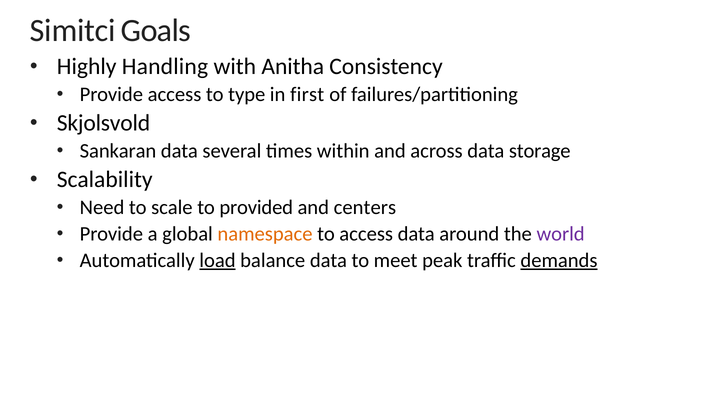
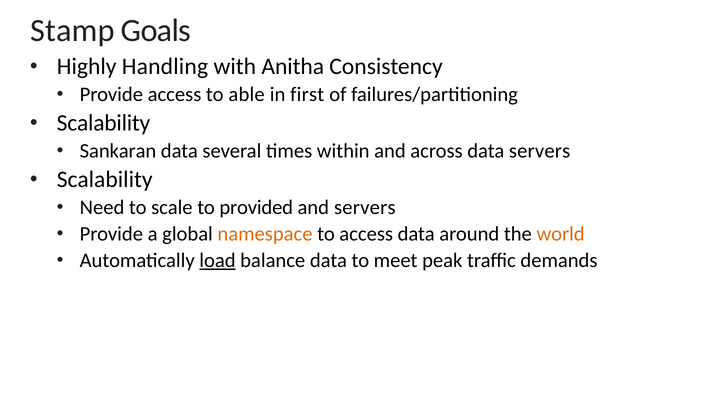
Simitci: Simitci -> Stamp (72, 31)
type: type -> able (247, 94)
Skjolsvold: Skjolsvold -> Scalability (103, 123)
data storage: storage -> servers (540, 151)
and centers: centers -> servers (365, 208)
world colour: purple -> orange (561, 234)
demands underline: present -> none (559, 260)
